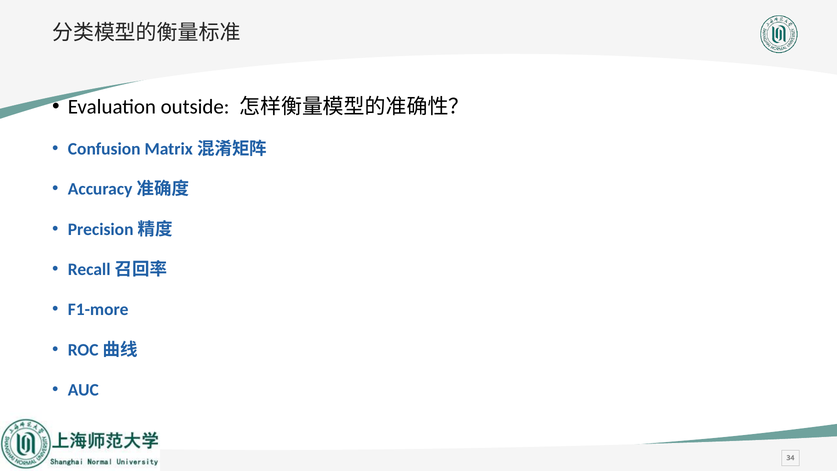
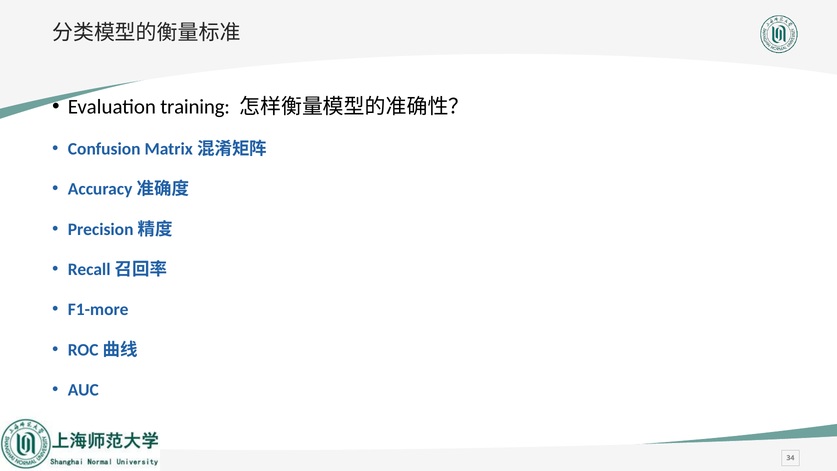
outside: outside -> training (195, 107)
